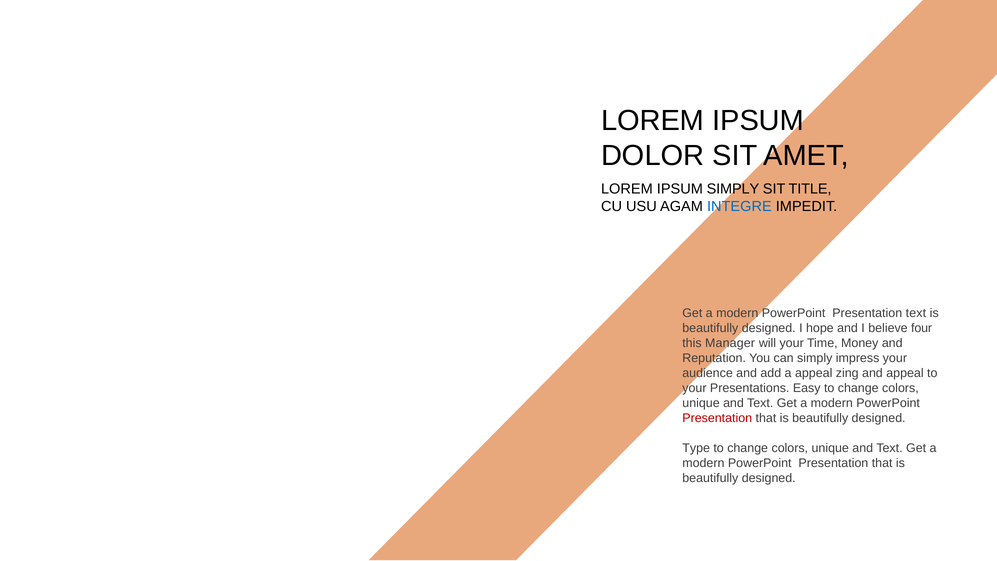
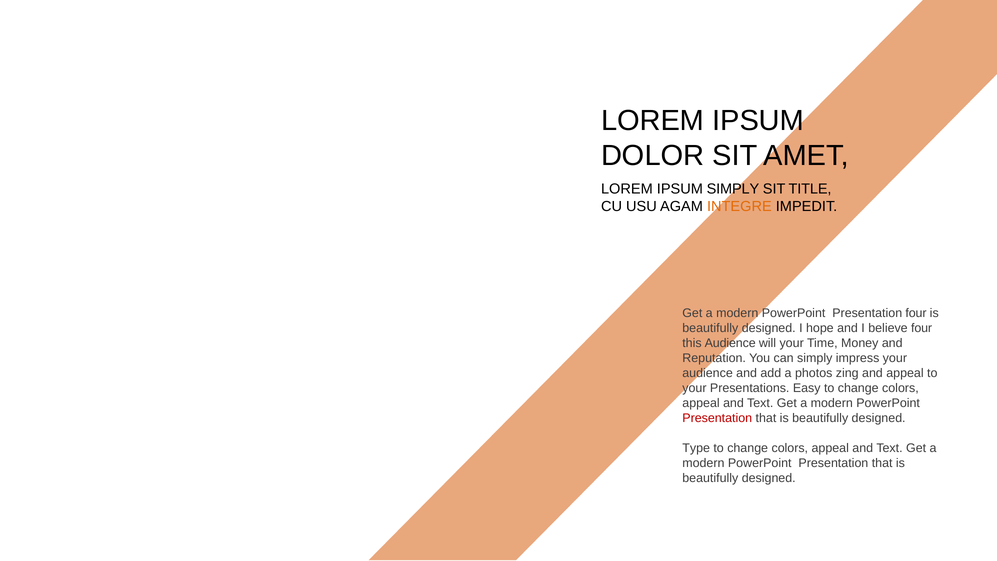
INTEGRE colour: blue -> orange (739, 206)
Presentation text: text -> four (916, 313)
this Manager: Manager -> Audience (730, 343)
a appeal: appeal -> photos (814, 373)
unique: unique -> appeal (701, 403)
unique: unique -> appeal (830, 448)
